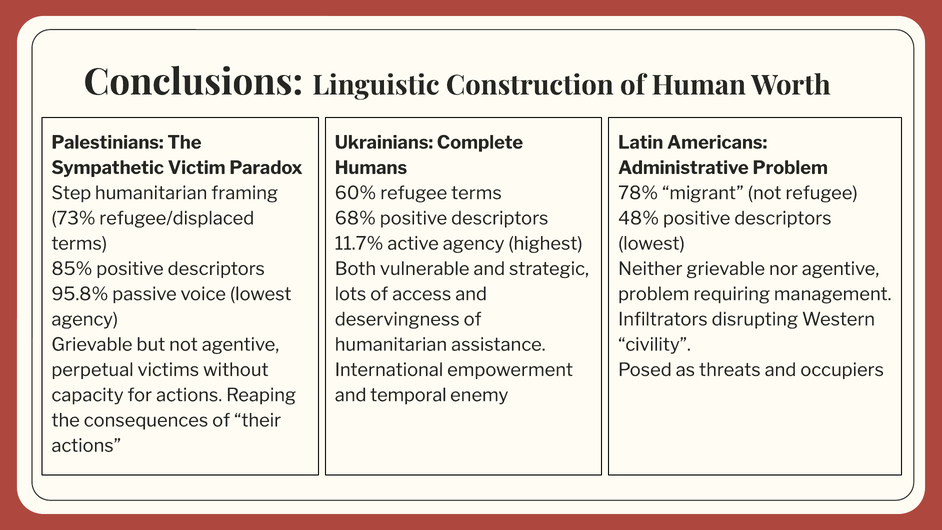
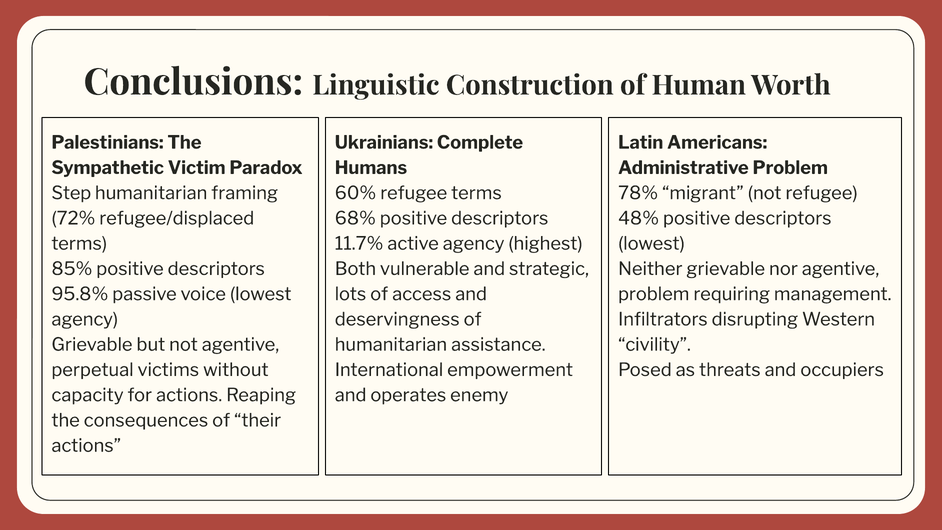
73%: 73% -> 72% (73, 218)
temporal: temporal -> operates (408, 395)
